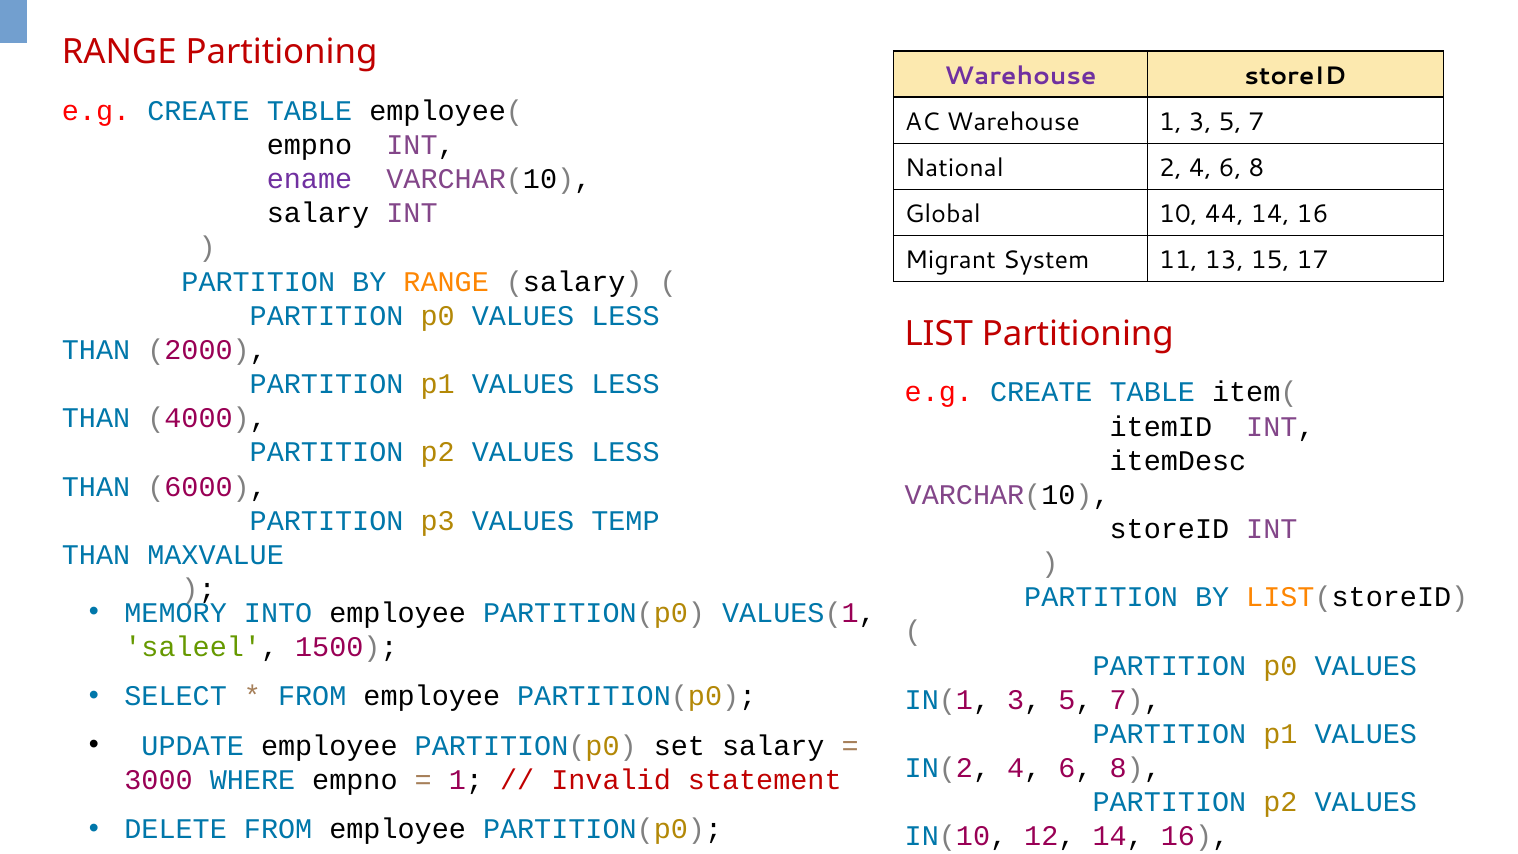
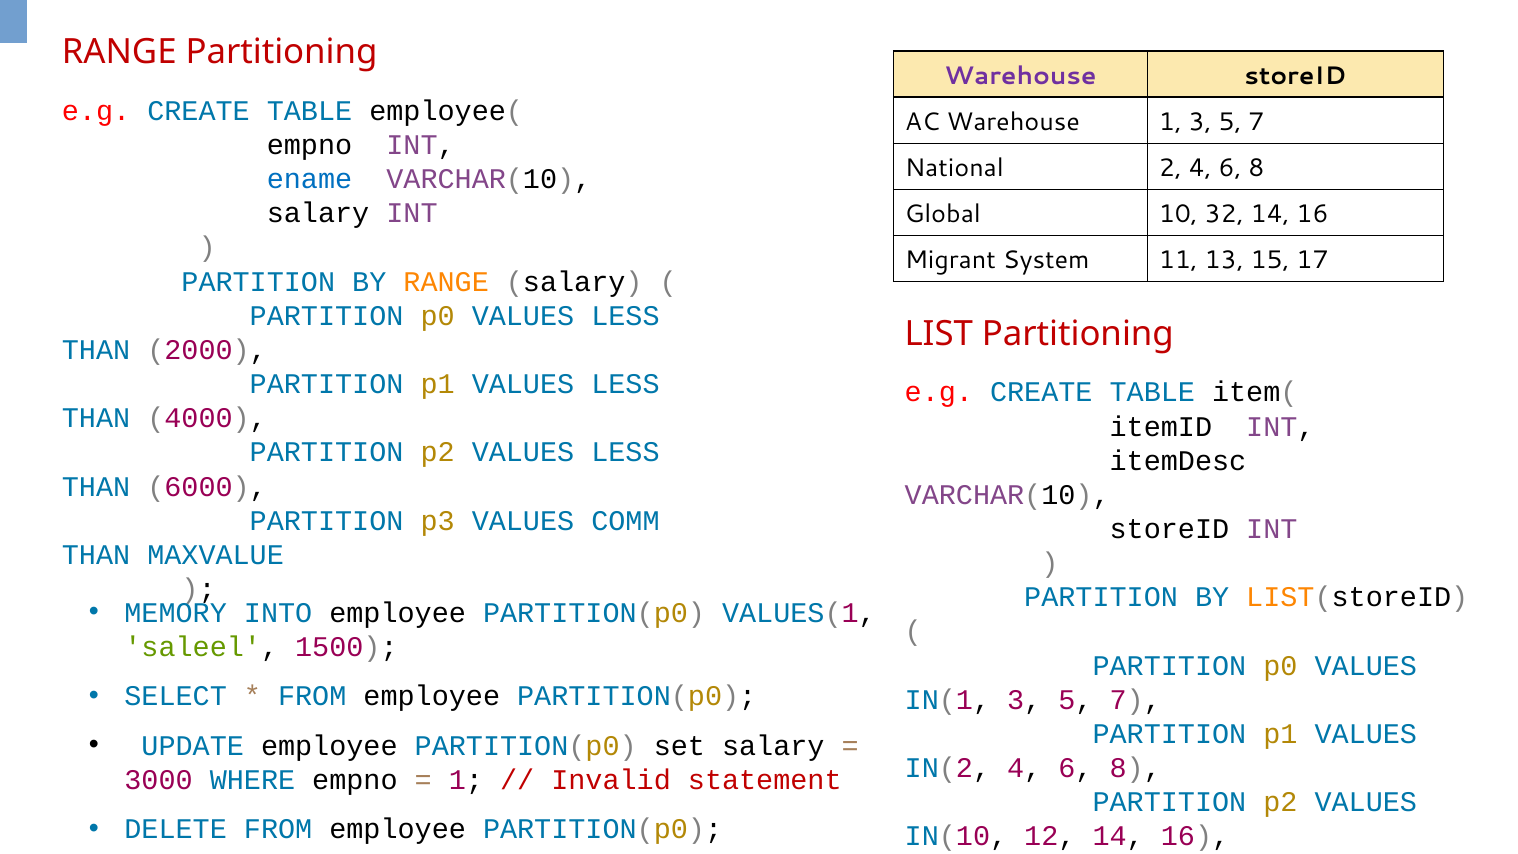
ename colour: purple -> blue (310, 179)
44: 44 -> 32 (1224, 214)
TEMP: TEMP -> COMM (625, 521)
